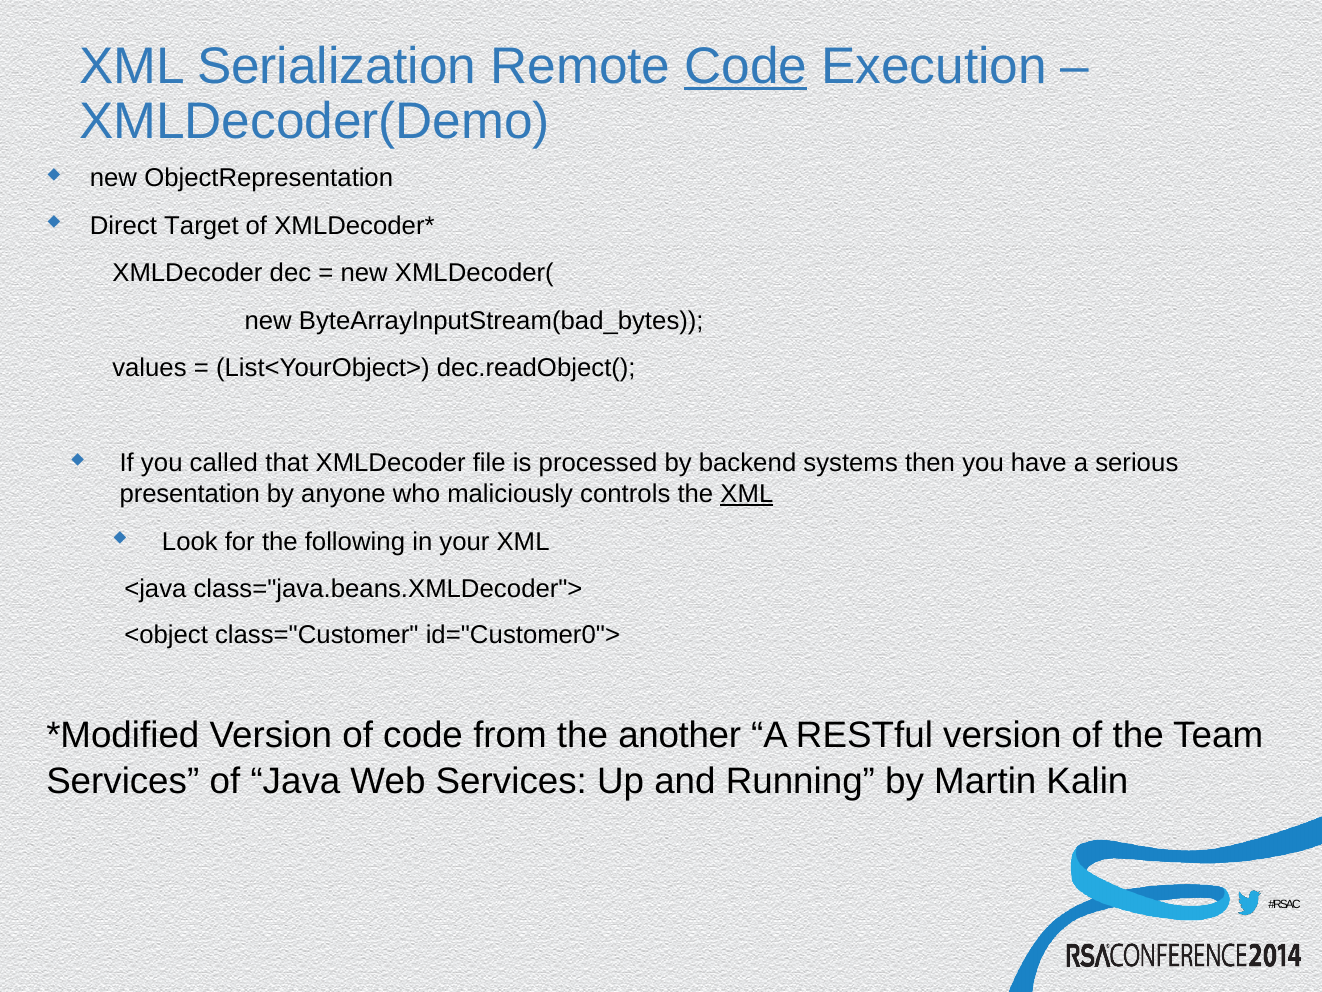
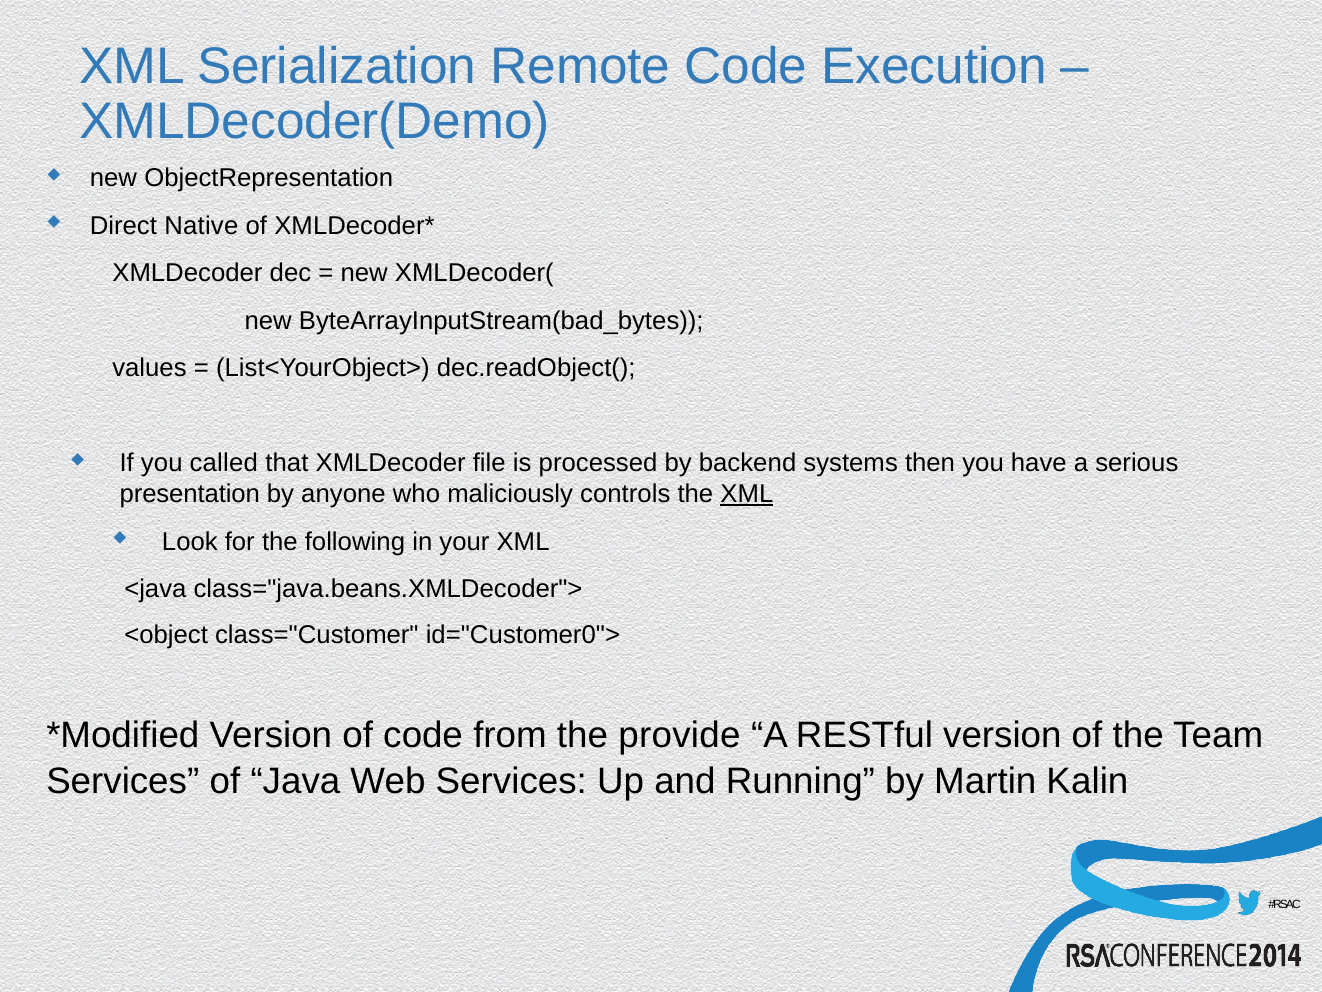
Code underline: present -> none (746, 66)
Target: Target -> Native (201, 226)
another: another -> provide (679, 735)
